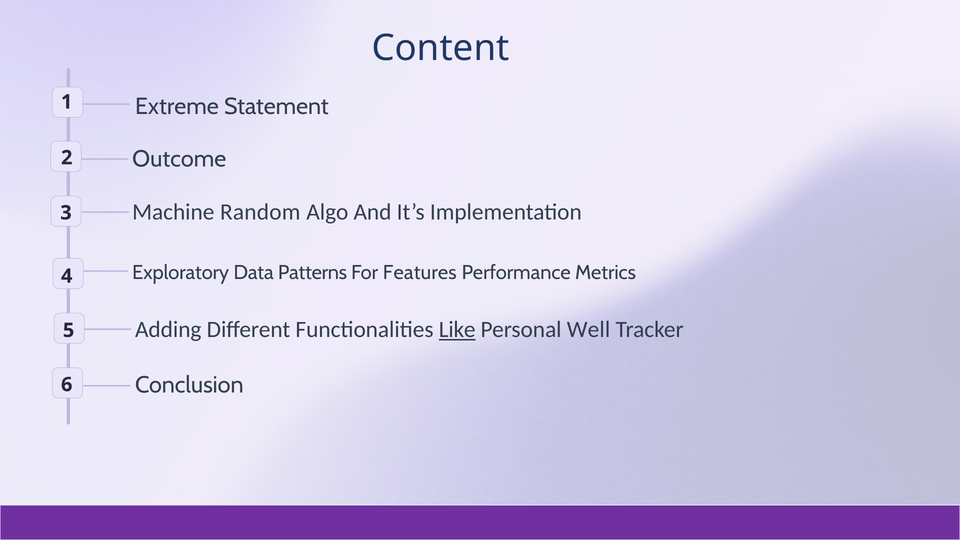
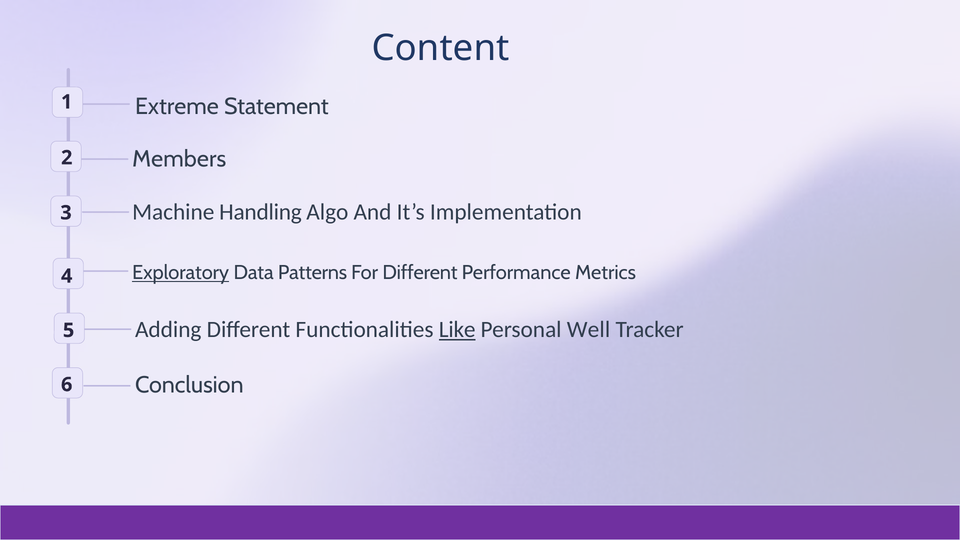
Outcome: Outcome -> Members (179, 159)
Random: Random -> Handling (260, 212)
Exploratory underline: none -> present (181, 273)
For Features: Features -> Different (420, 273)
